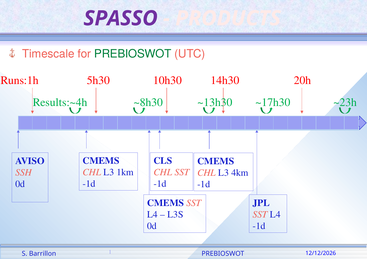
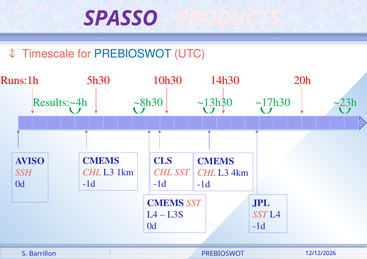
PREBIOSWOT colour: green -> blue (133, 54)
